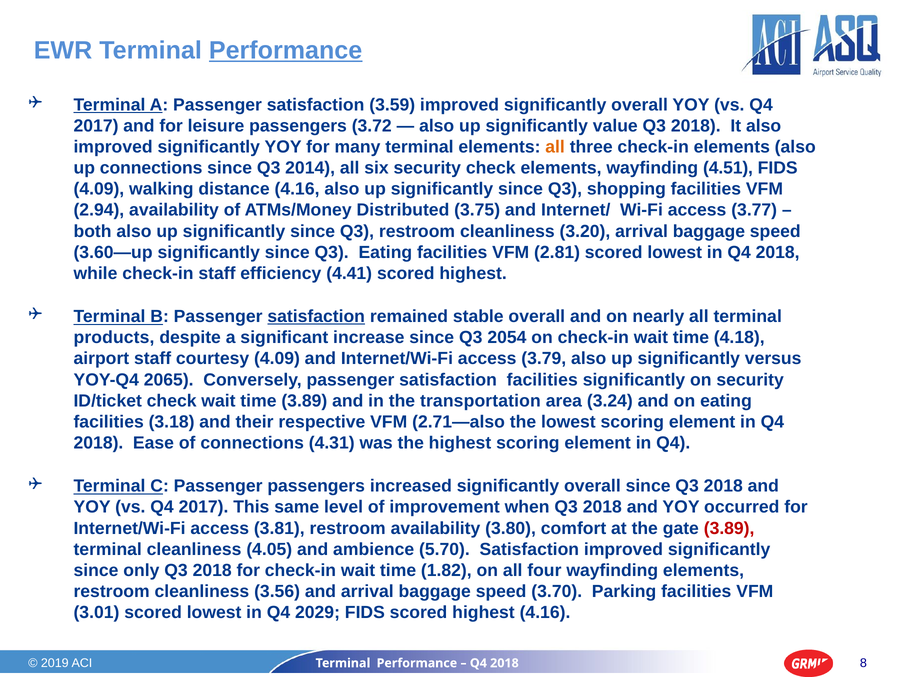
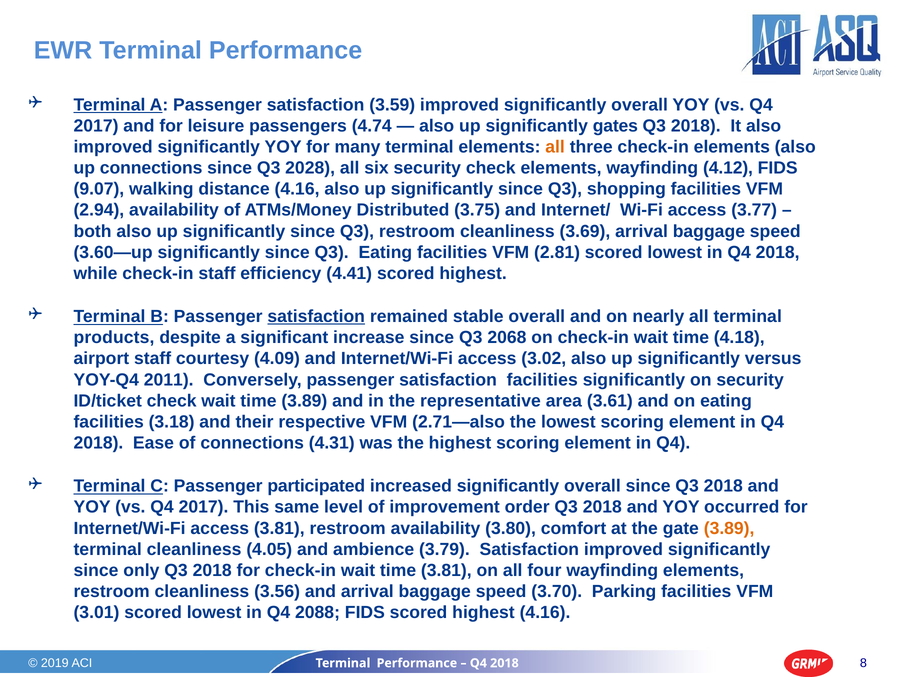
Performance underline: present -> none (286, 50)
3.72: 3.72 -> 4.74 (372, 126)
value: value -> gates (615, 126)
2014: 2014 -> 2028 (310, 168)
4.51: 4.51 -> 4.12 (728, 168)
4.09: 4.09 -> 9.07 (99, 189)
3.20: 3.20 -> 3.69 (585, 231)
2054: 2054 -> 2068 (507, 337)
3.79: 3.79 -> 3.02 (544, 358)
2065: 2065 -> 2011 (169, 379)
transportation: transportation -> representative (480, 401)
3.24: 3.24 -> 3.61 (610, 401)
Passenger passengers: passengers -> participated (316, 486)
when: when -> order (527, 507)
3.89 colour: red -> orange (729, 528)
5.70: 5.70 -> 3.79 (444, 549)
time 1.82: 1.82 -> 3.81 (446, 570)
2029: 2029 -> 2088 (318, 612)
